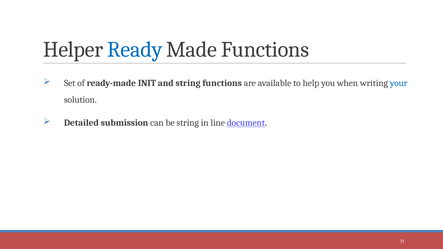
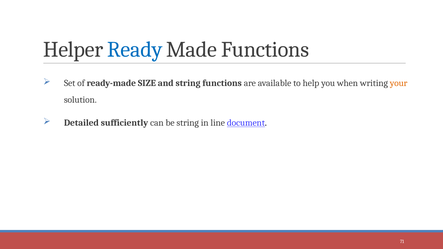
INIT: INIT -> SIZE (147, 83)
your colour: blue -> orange (399, 83)
submission: submission -> sufficiently (125, 123)
